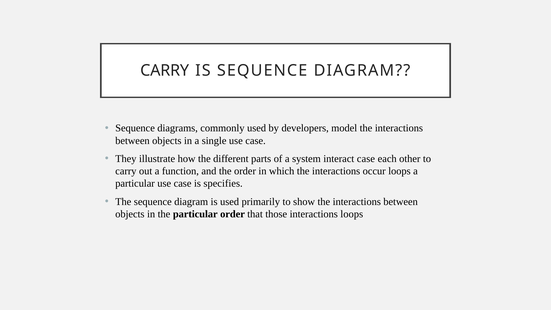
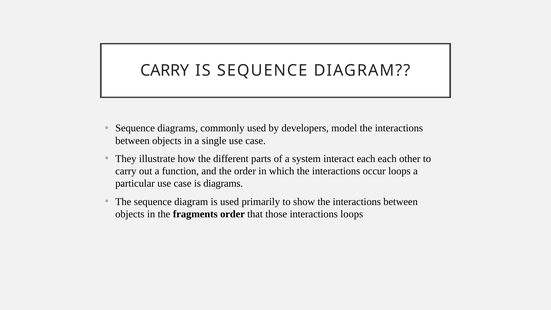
interact case: case -> each (366, 159)
is specifies: specifies -> diagrams (223, 184)
the particular: particular -> fragments (195, 214)
